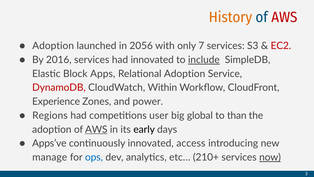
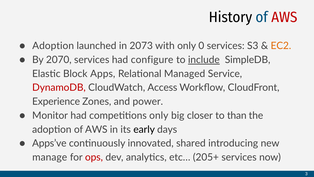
History colour: orange -> black (231, 17)
2056: 2056 -> 2073 (141, 46)
7: 7 -> 0 (201, 46)
EC2 colour: red -> orange (281, 46)
2016: 2016 -> 2070 (59, 60)
had innovated: innovated -> configure (152, 60)
Relational Adoption: Adoption -> Managed (185, 74)
Within: Within -> Access (162, 87)
Regions: Regions -> Monitor (50, 115)
competitions user: user -> only (159, 115)
global: global -> closer (200, 115)
AWS underline: present -> none (96, 129)
access: access -> shared (191, 143)
ops colour: blue -> red (94, 157)
210+: 210+ -> 205+ (206, 157)
now underline: present -> none (270, 157)
